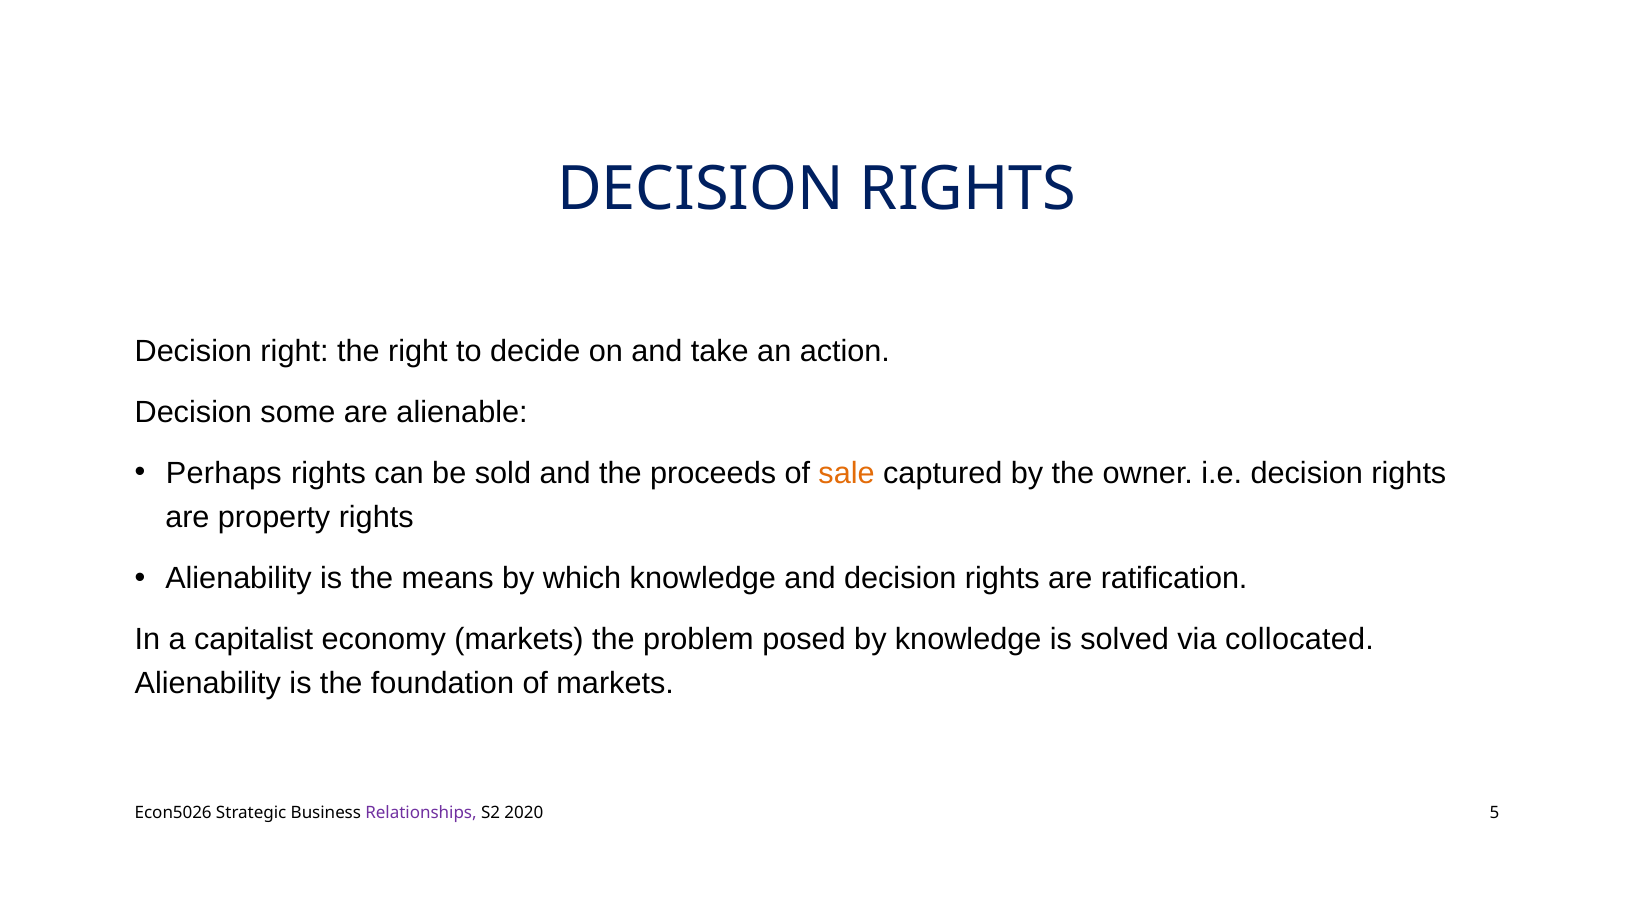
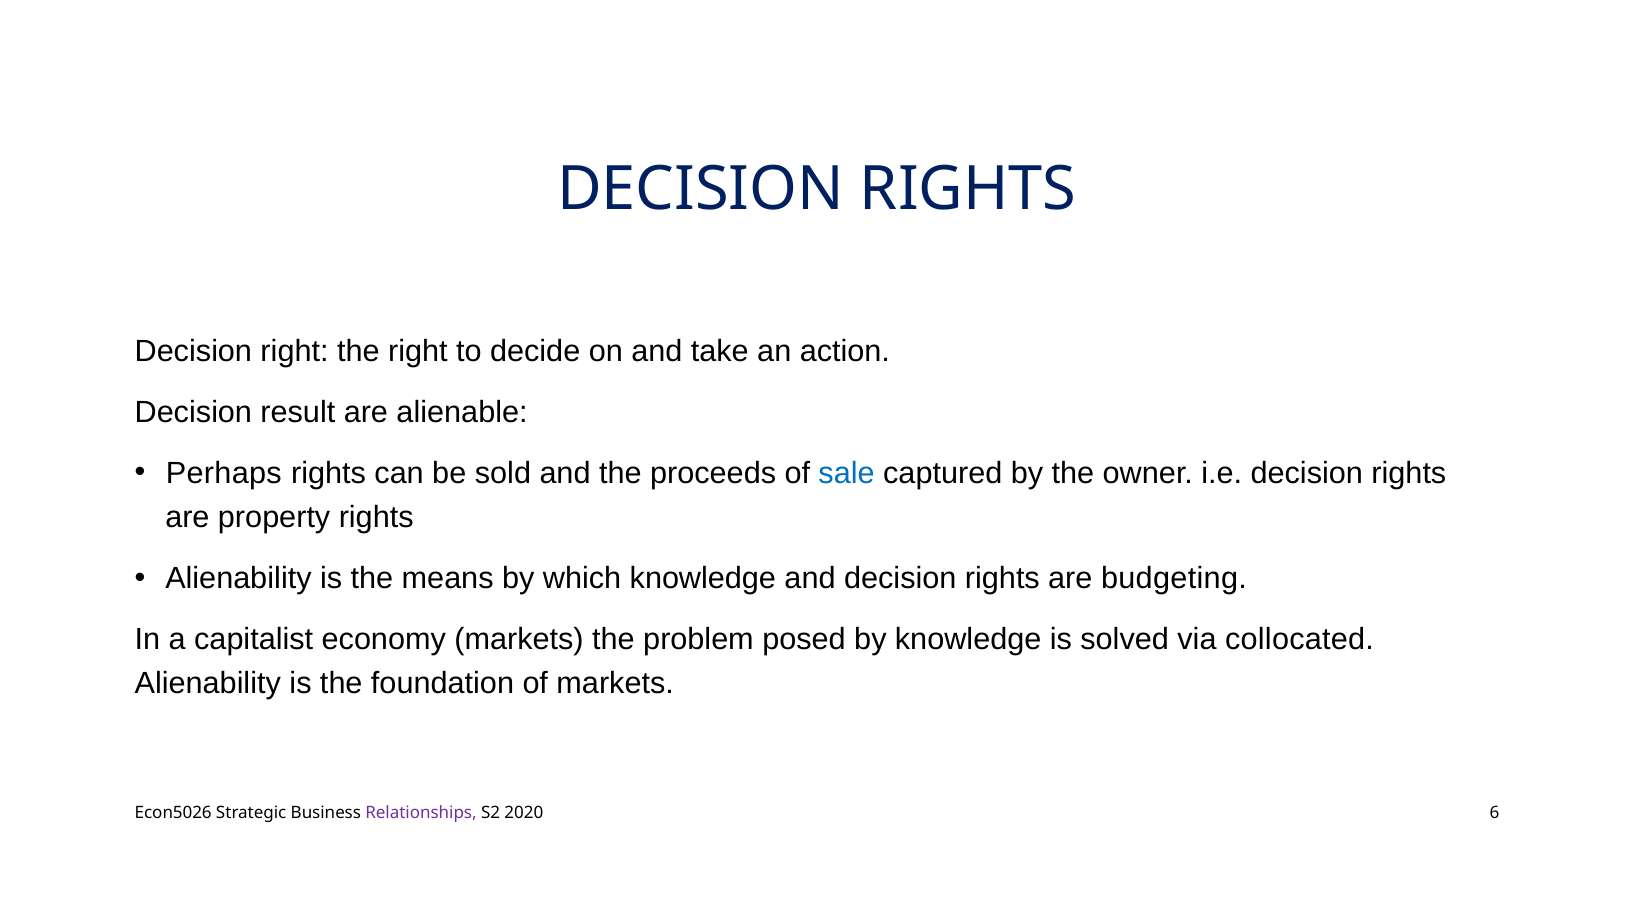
some: some -> result (298, 412)
sale colour: orange -> blue (847, 473)
ratification: ratification -> budgeting (1174, 579)
5: 5 -> 6 (1495, 813)
